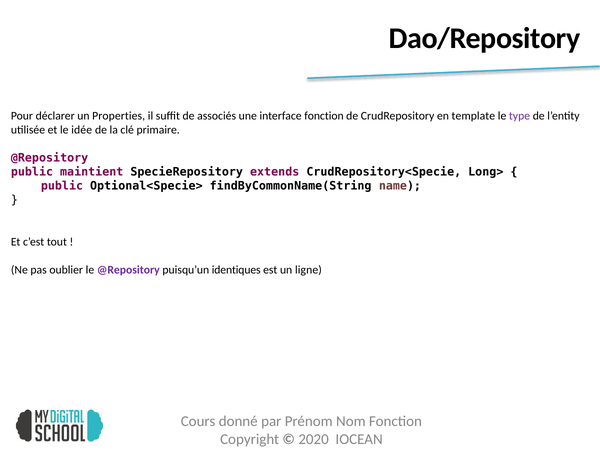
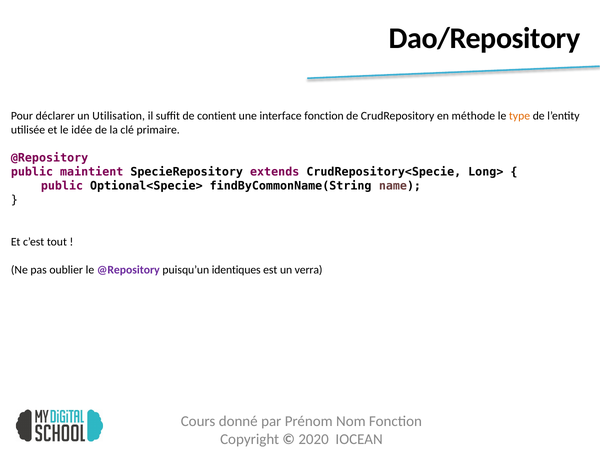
Properties: Properties -> Utilisation (119, 116)
associés: associés -> contient (217, 116)
template: template -> méthode (473, 116)
type colour: purple -> orange (519, 116)
ligne: ligne -> verra (309, 270)
